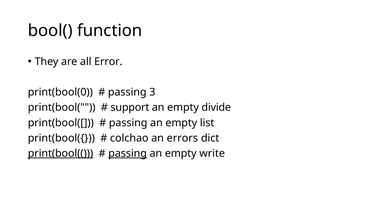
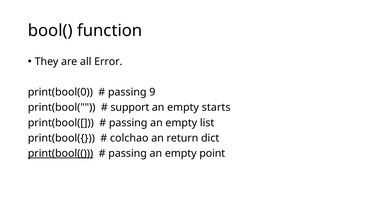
3: 3 -> 9 (152, 92)
divide: divide -> starts (216, 108)
errors: errors -> return (182, 138)
passing underline: present -> none (128, 154)
write: write -> point (212, 154)
